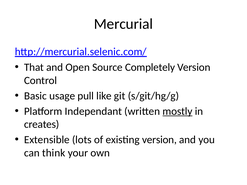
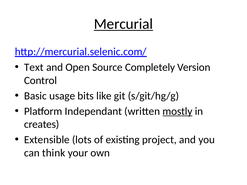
Mercurial underline: none -> present (123, 24)
That: That -> Text (34, 67)
pull: pull -> bits (86, 96)
existing version: version -> project (159, 140)
